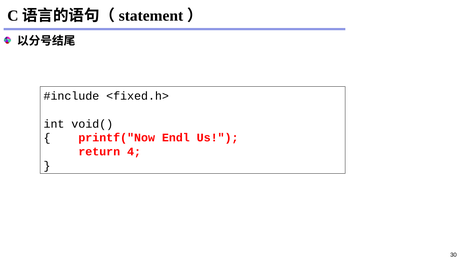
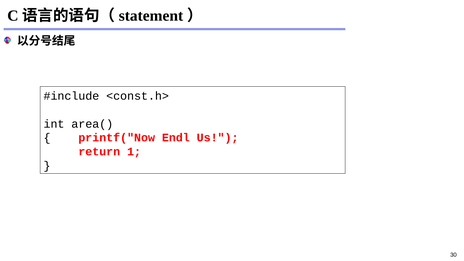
<fixed.h>: <fixed.h> -> <const.h> (138, 96)
void(: void( -> area( (92, 124)
4: 4 -> 1 (134, 152)
